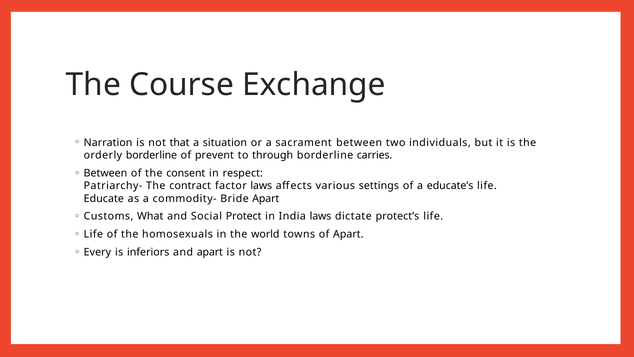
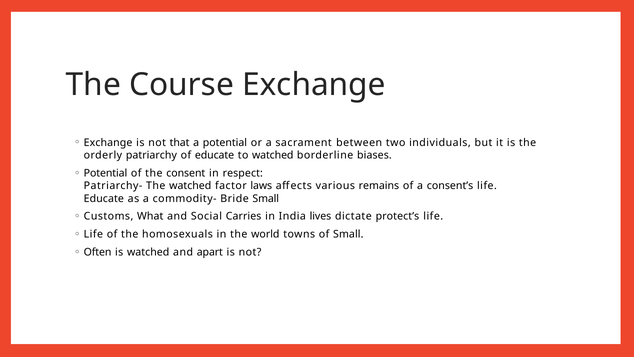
Narration: Narration -> Exchange (108, 142)
a situation: situation -> potential (225, 142)
orderly borderline: borderline -> patriarchy (151, 155)
of prevent: prevent -> educate (215, 155)
to through: through -> watched (273, 155)
carries: carries -> biases (374, 155)
Between: Between -> Potential (105, 173)
The contract: contract -> watched (190, 186)
settings: settings -> remains (379, 186)
educate’s: educate’s -> consent’s (450, 186)
Bride Apart: Apart -> Small (266, 198)
Protect: Protect -> Carries (244, 216)
India laws: laws -> lives (320, 216)
of Apart: Apart -> Small (348, 234)
Every: Every -> Often (98, 252)
is inferiors: inferiors -> watched (148, 252)
